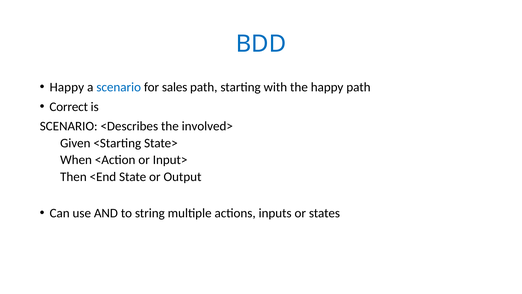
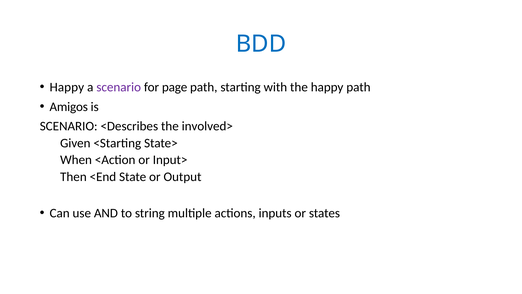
scenario colour: blue -> purple (119, 87)
sales: sales -> page (175, 87)
Correct: Correct -> Amigos (69, 107)
